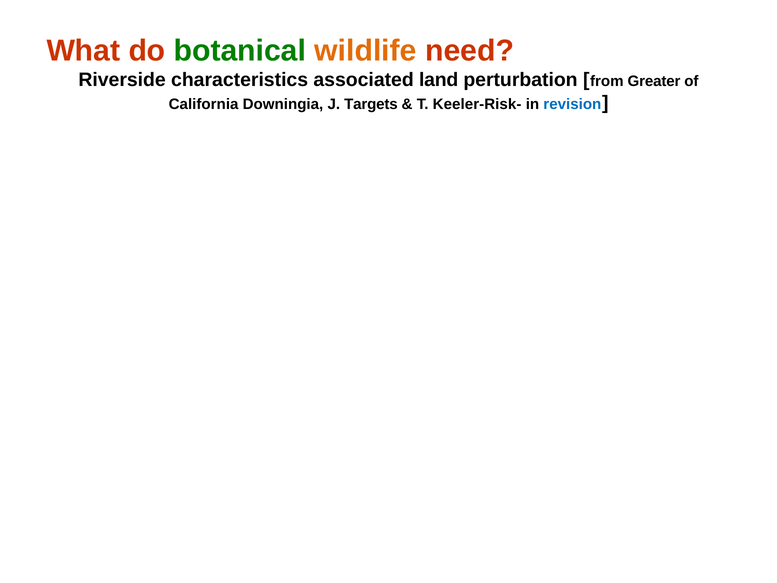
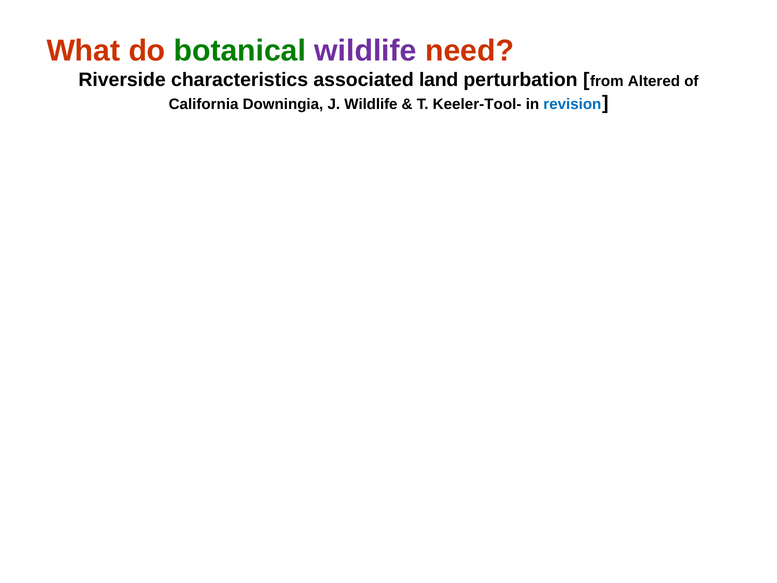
wildlife colour: orange -> purple (366, 51)
Greater: Greater -> Altered (654, 81)
J Targets: Targets -> Wildlife (371, 104)
Keeler-Risk-: Keeler-Risk- -> Keeler-Tool- (477, 104)
